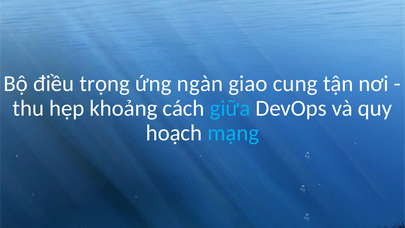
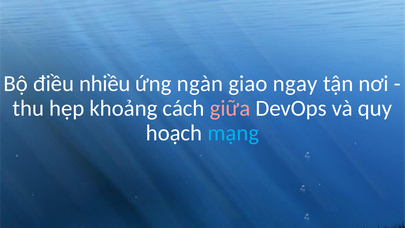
trọng: trọng -> nhiều (105, 84)
cung: cung -> ngay (295, 84)
giữa colour: light blue -> pink (230, 108)
